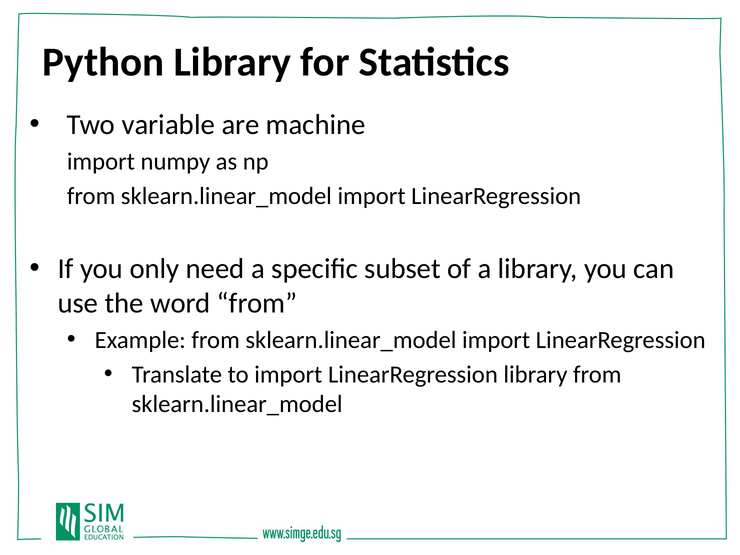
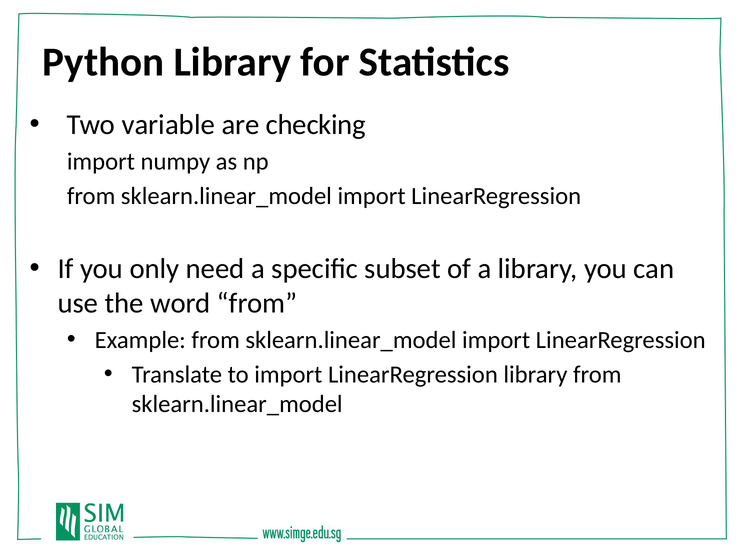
machine: machine -> checking (316, 125)
